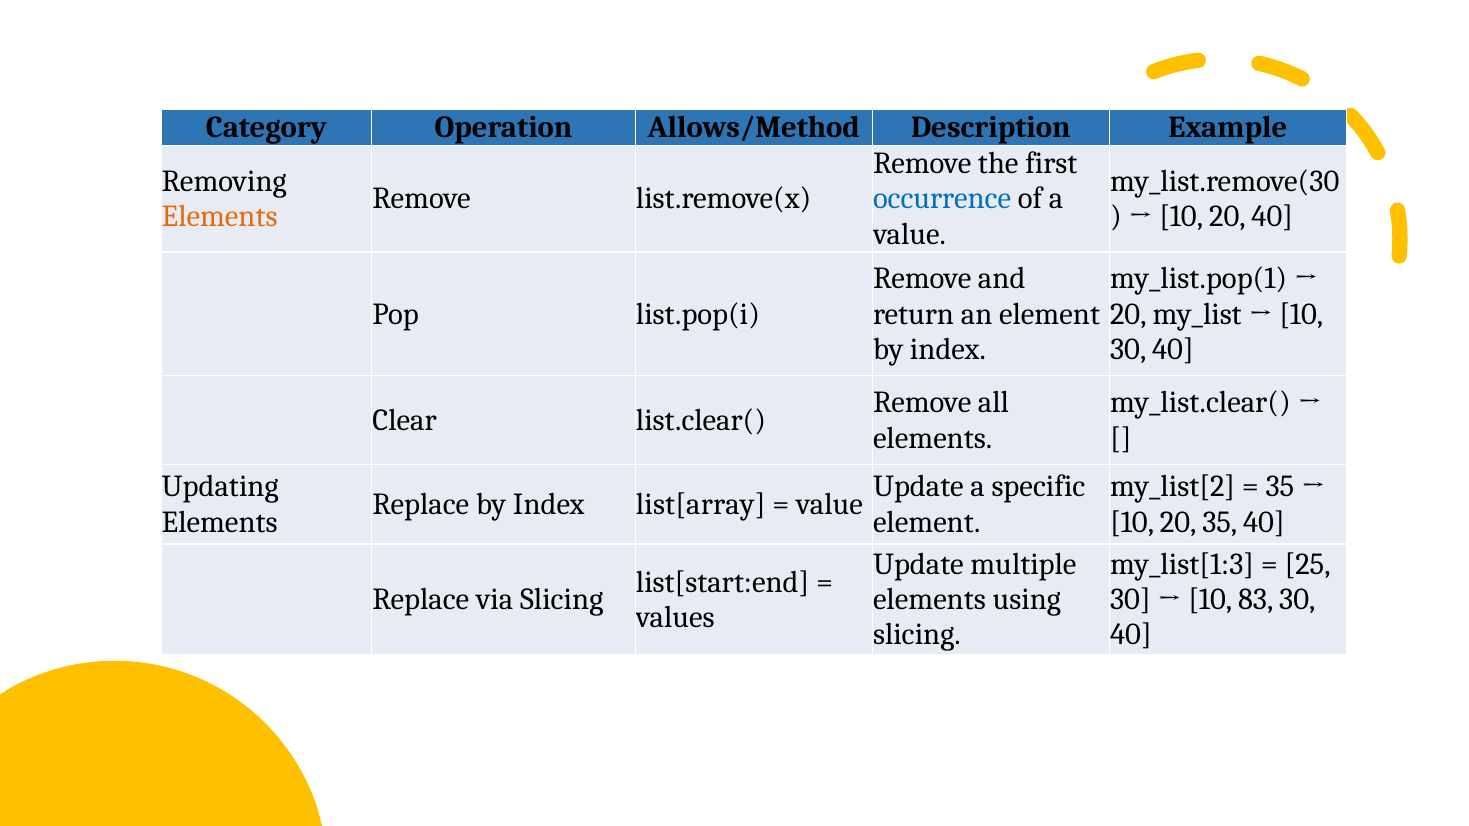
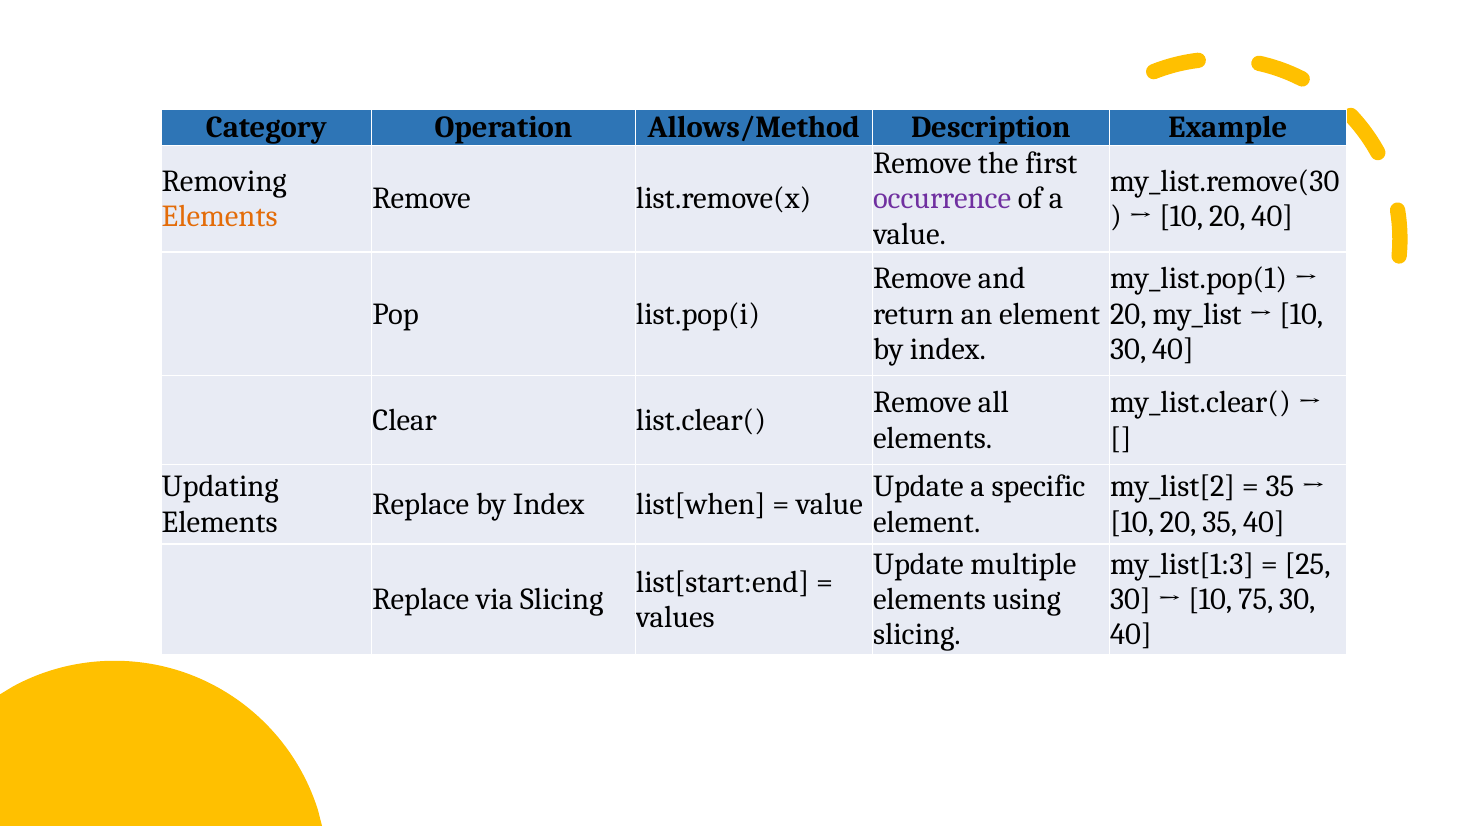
occurrence colour: blue -> purple (942, 199)
list[array: list[array -> list[when (701, 505)
83: 83 -> 75 (1256, 600)
